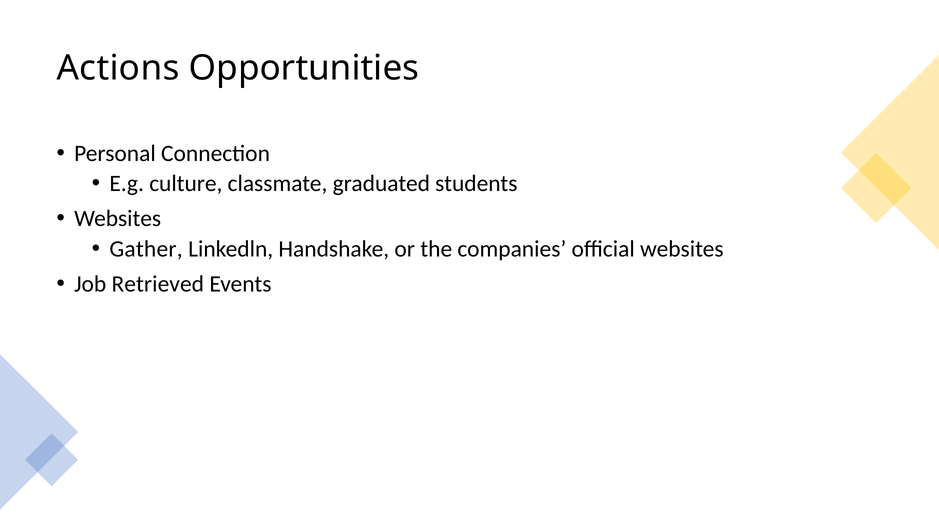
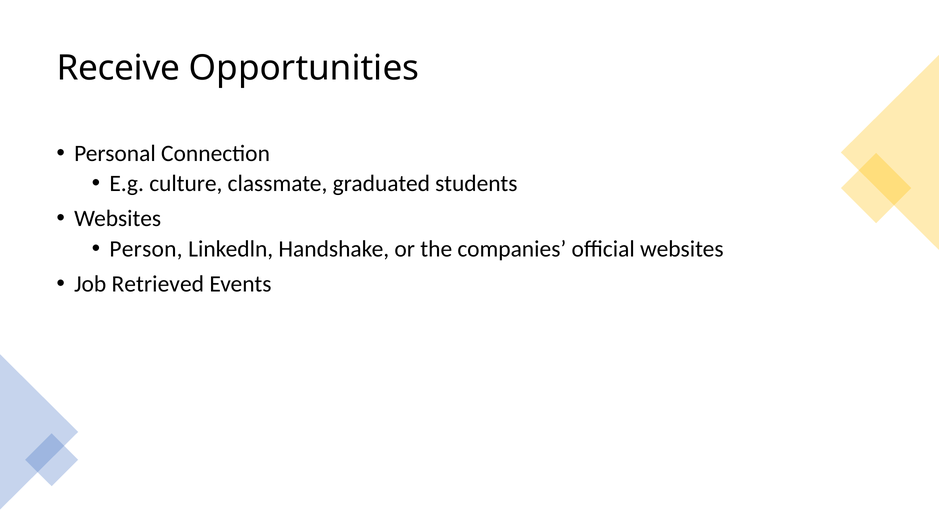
Actions: Actions -> Receive (118, 68)
Gather: Gather -> Person (146, 249)
